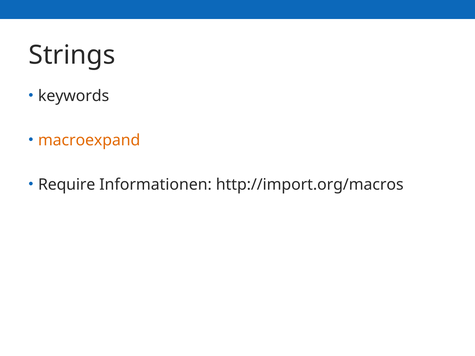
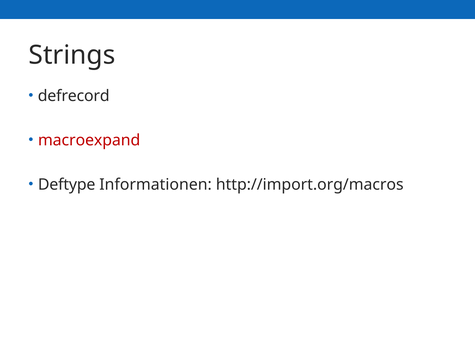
keywords: keywords -> defrecord (74, 96)
macroexpand colour: orange -> red (89, 140)
Require: Require -> Deftype (67, 185)
